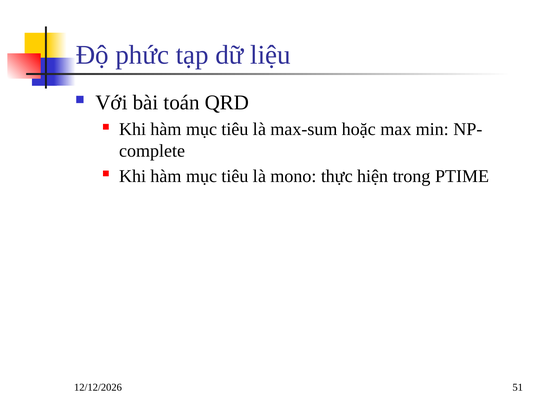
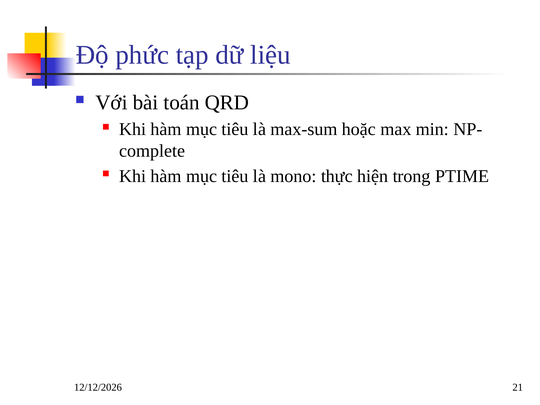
51: 51 -> 21 (518, 387)
